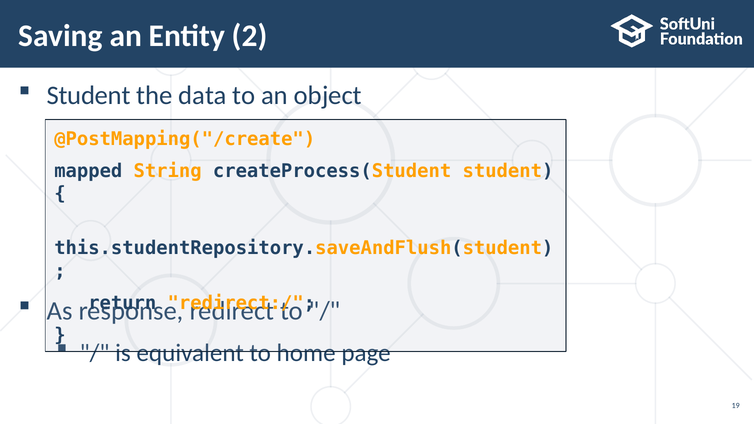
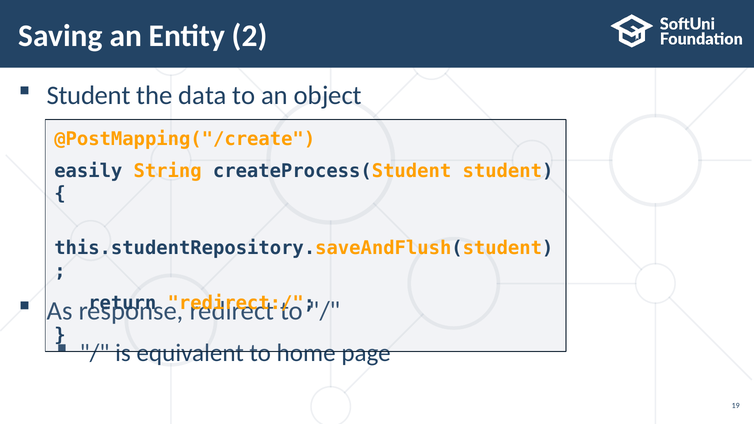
mapped: mapped -> easily (88, 171)
